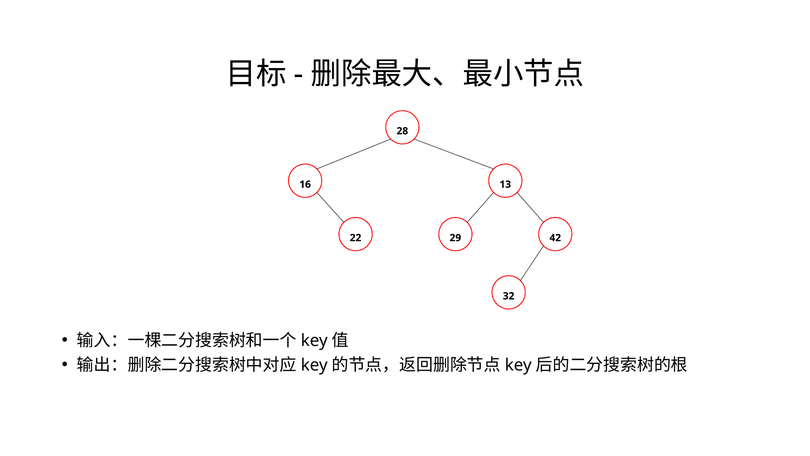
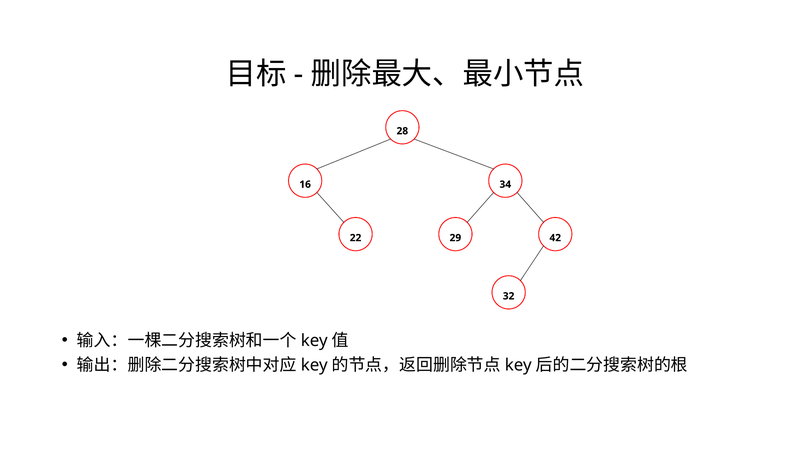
13: 13 -> 34 (505, 184)
